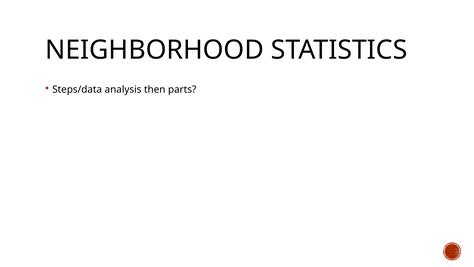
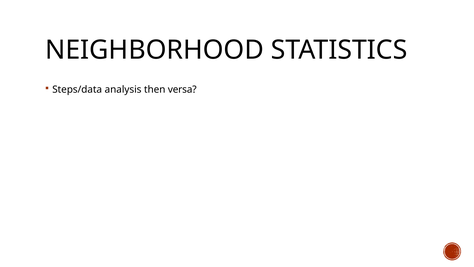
parts: parts -> versa (182, 90)
